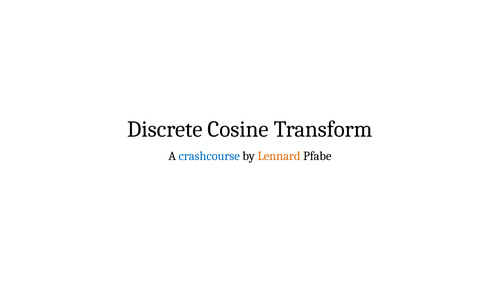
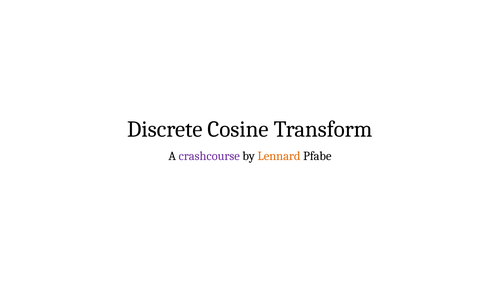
crashcourse colour: blue -> purple (209, 156)
